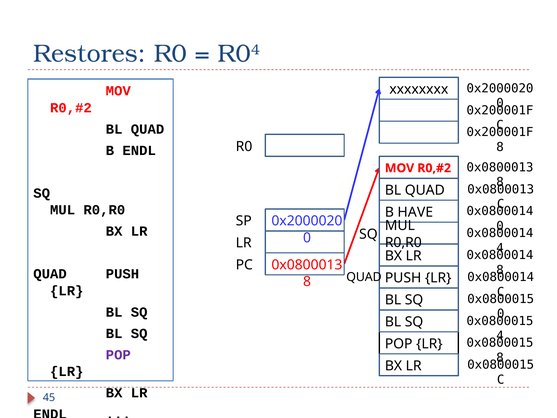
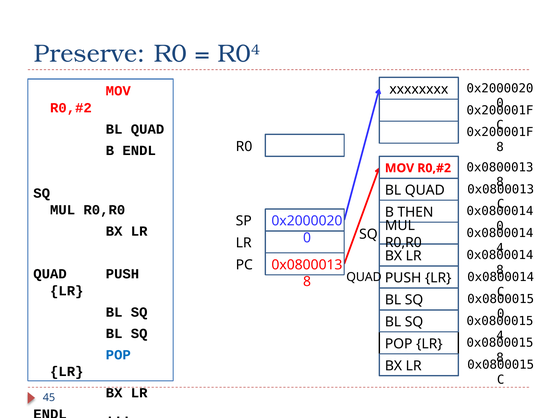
Restores: Restores -> Preserve (89, 54)
HAVE: HAVE -> THEN (415, 212)
POP colour: purple -> blue (118, 355)
